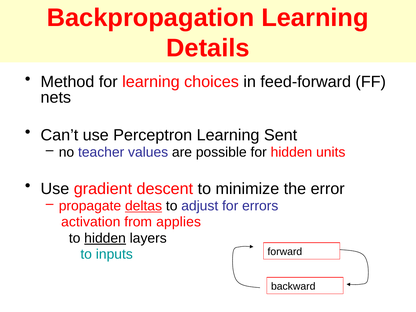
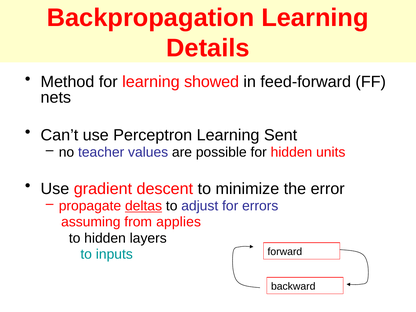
choices: choices -> showed (212, 82)
activation: activation -> assuming (91, 222)
hidden underline: present -> none (105, 238)
